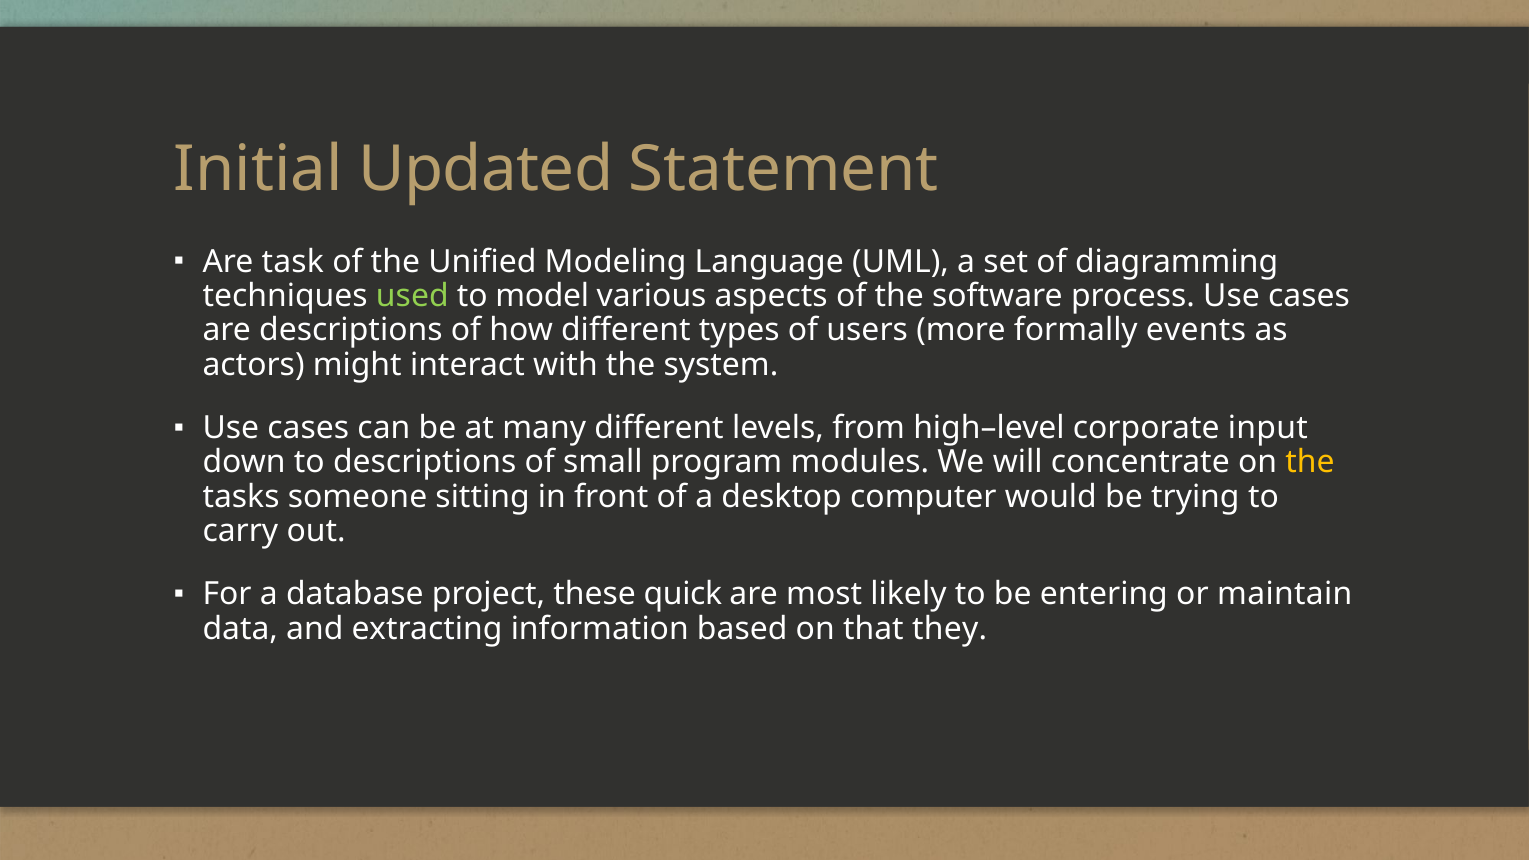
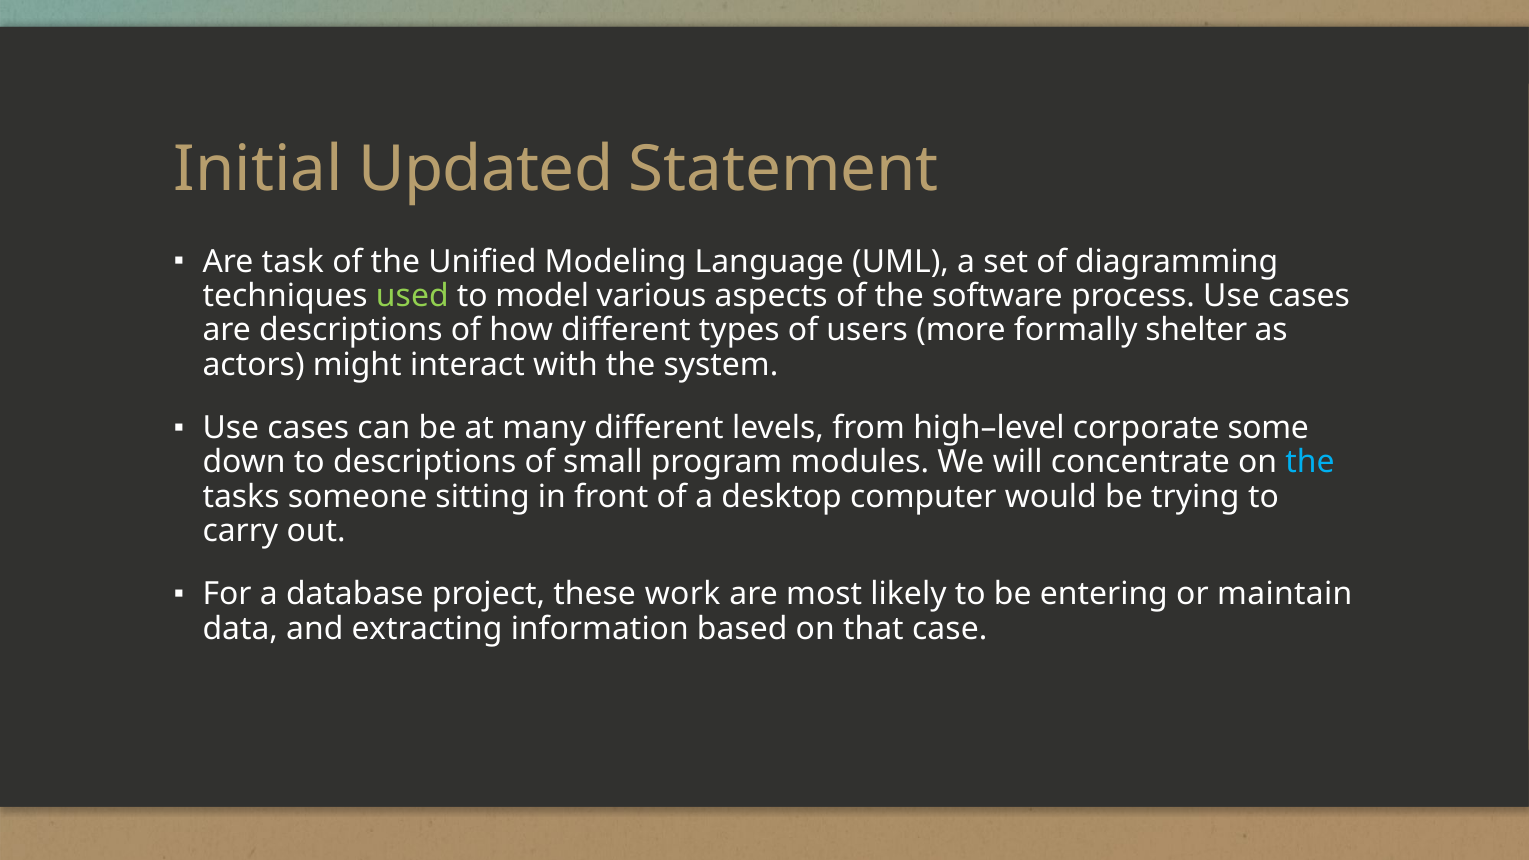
events: events -> shelter (1196, 330)
input: input -> some (1268, 428)
the colour: yellow -> light blue (1310, 462)
quick: quick -> work (683, 594)
they: they -> case (950, 629)
